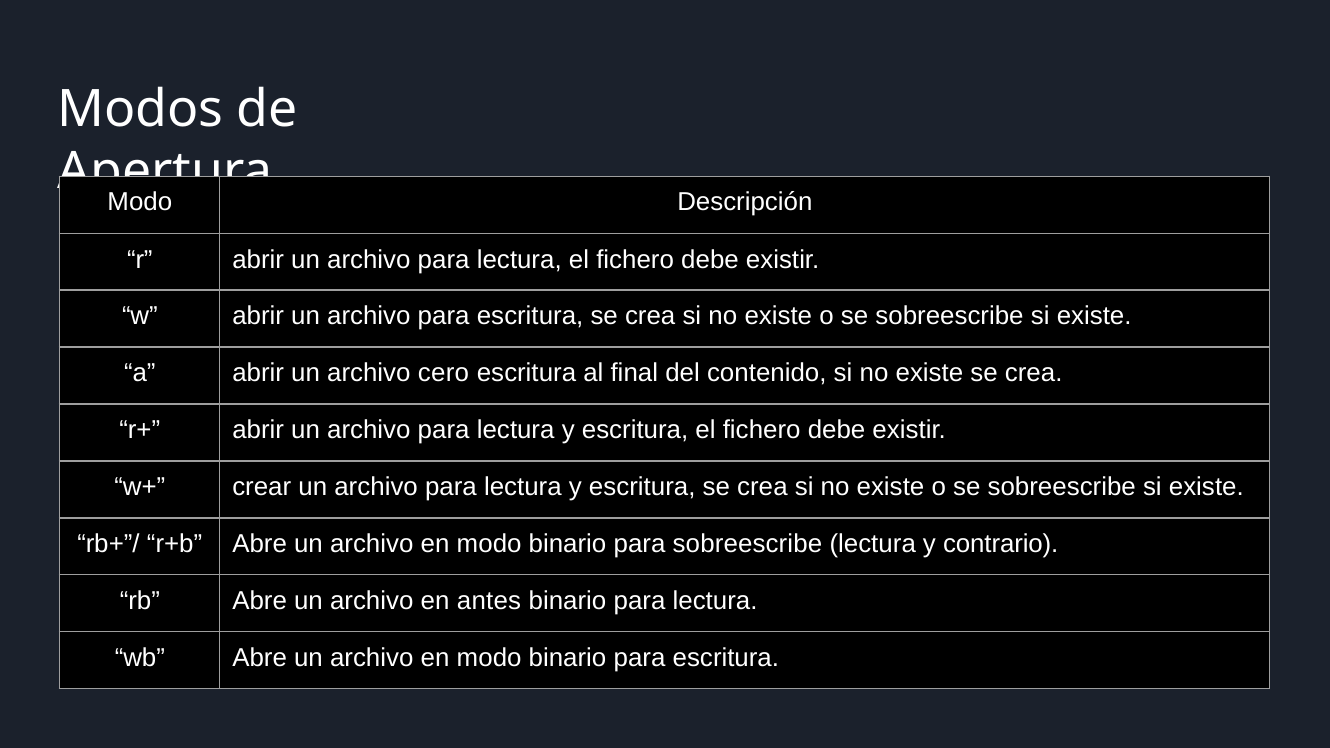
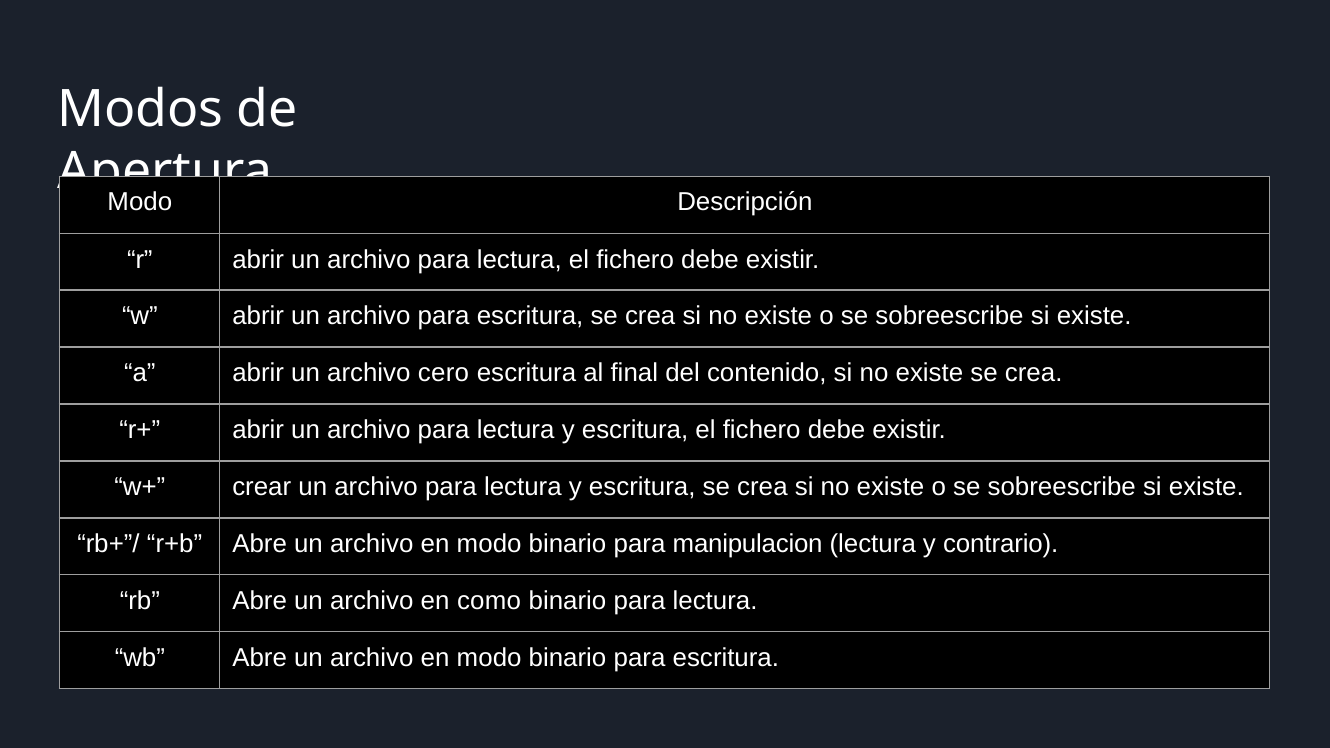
para sobreescribe: sobreescribe -> manipulacion (748, 544)
antes: antes -> como (489, 601)
